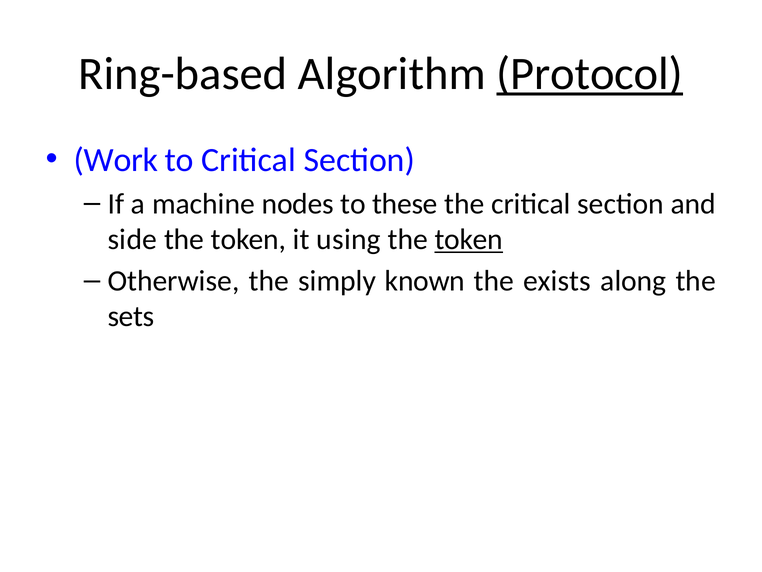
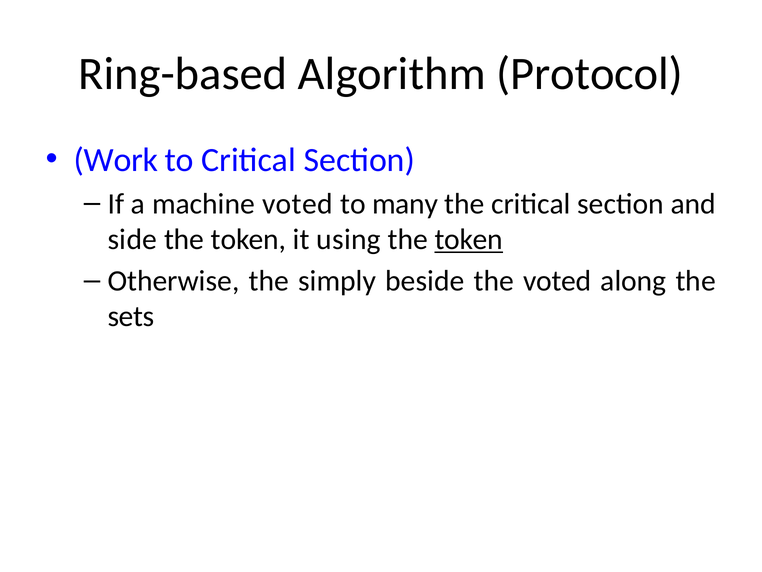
Protocol underline: present -> none (590, 74)
machine nodes: nodes -> voted (297, 204)
these: these -> many (405, 204)
known: known -> beside (425, 281)
the exists: exists -> voted (557, 281)
